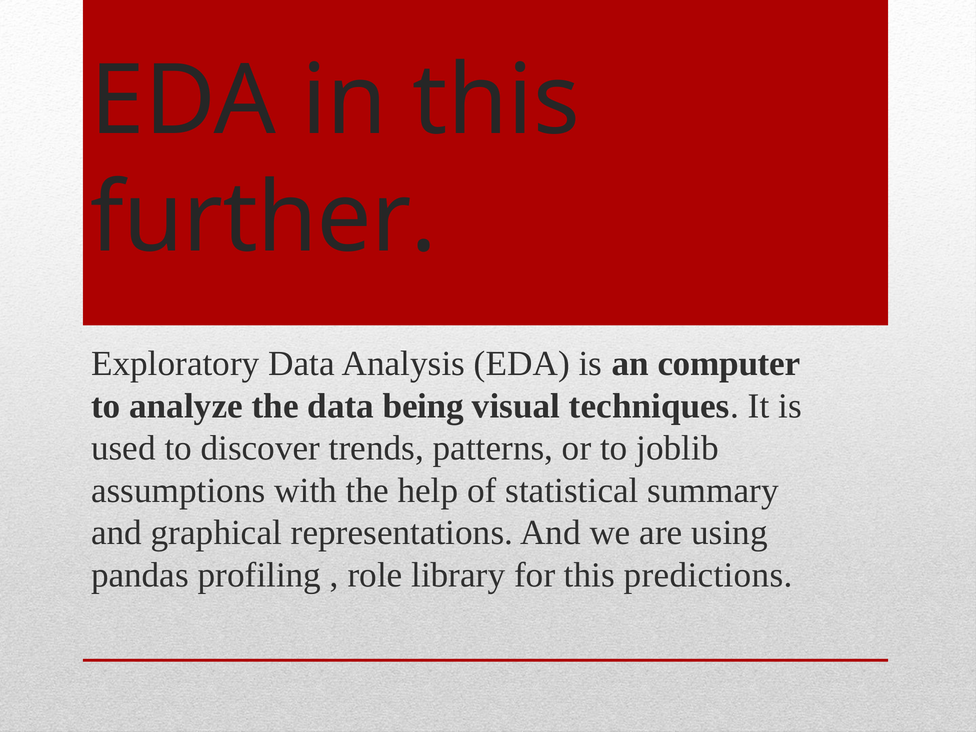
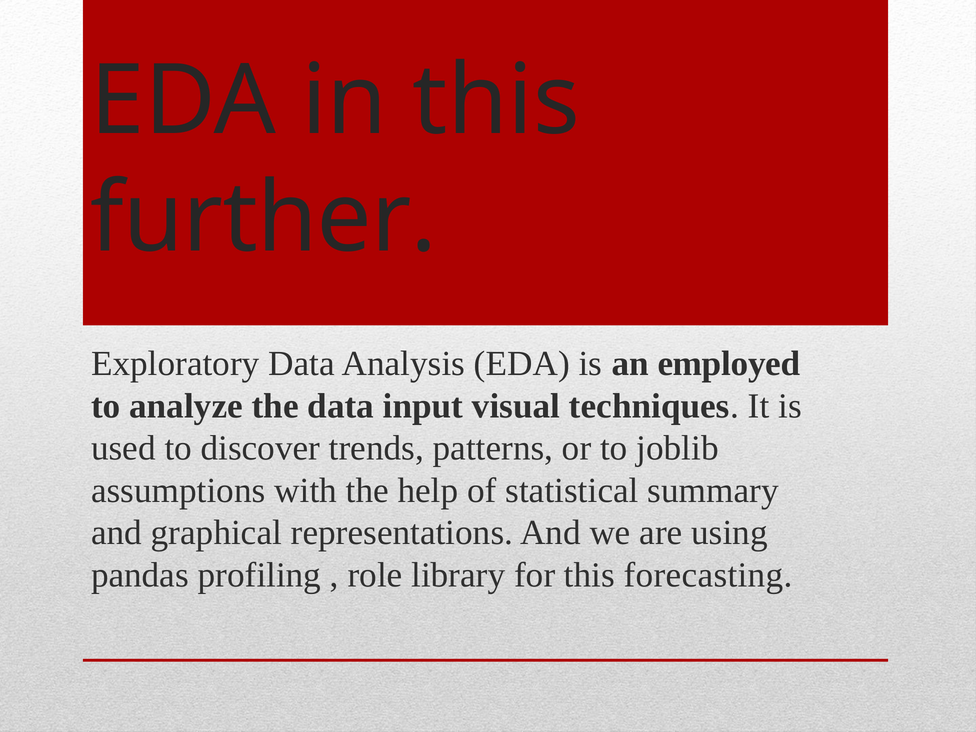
computer: computer -> employed (729, 364)
being: being -> input (423, 406)
predictions: predictions -> forecasting (708, 575)
